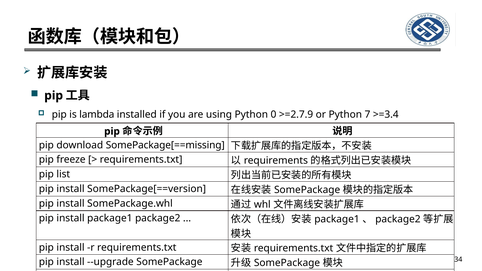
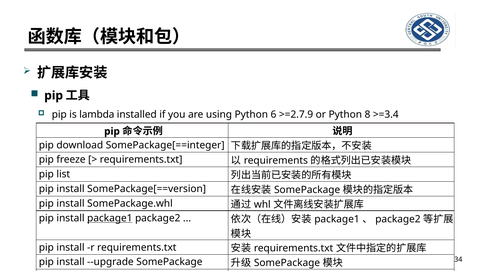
0: 0 -> 6 (273, 115)
7: 7 -> 8 (367, 115)
SomePackage[==missing: SomePackage[==missing -> SomePackage[==integer (165, 145)
package1 underline: none -> present (110, 218)
